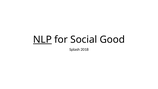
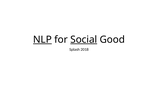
Social underline: none -> present (84, 39)
